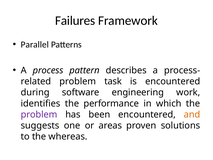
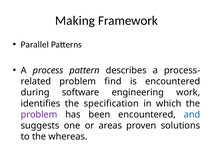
Failures: Failures -> Making (75, 21)
task: task -> find (113, 81)
performance: performance -> specification (111, 103)
and colour: orange -> blue (192, 114)
